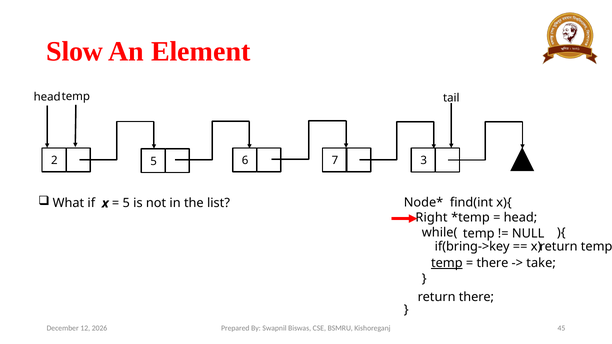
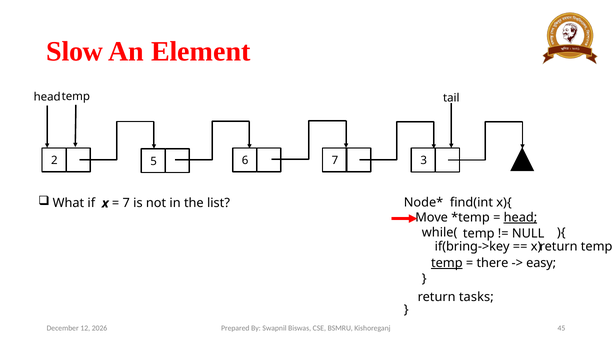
5: 5 -> 7 (126, 203)
Right: Right -> Move (432, 218)
head underline: none -> present (520, 218)
take: take -> easy (541, 263)
return there: there -> tasks (476, 297)
